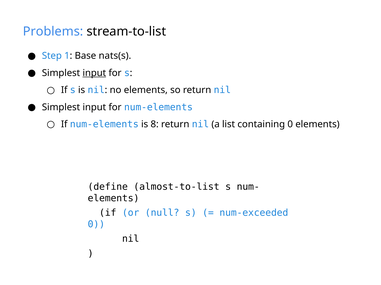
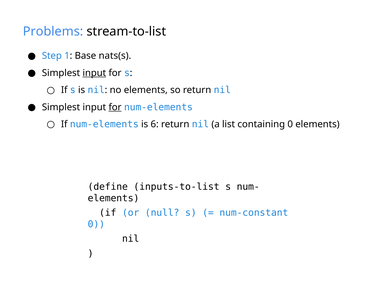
for underline: none -> present (115, 107)
8: 8 -> 6 (155, 125)
almost-to-list: almost-to-list -> inputs-to-list (177, 187)
num-exceeded: num-exceeded -> num-constant (254, 213)
